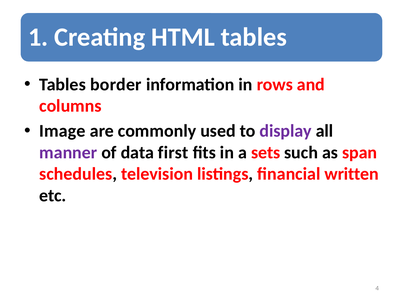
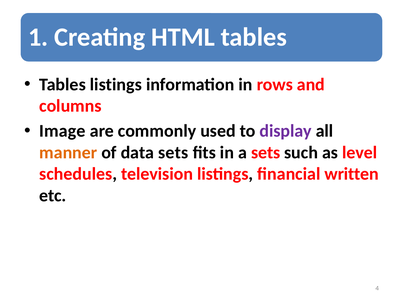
Tables border: border -> listings (116, 85)
manner colour: purple -> orange (68, 153)
data first: first -> sets (173, 153)
span: span -> level (360, 153)
